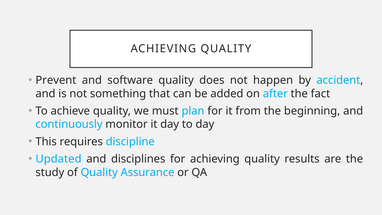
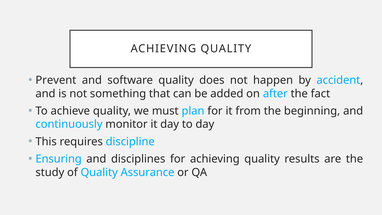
Updated: Updated -> Ensuring (59, 159)
